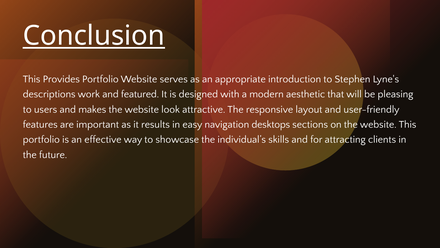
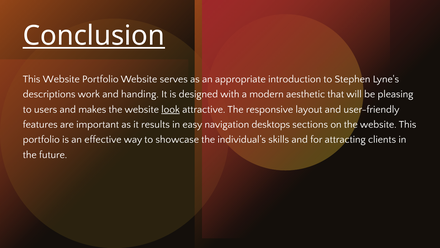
This Provides: Provides -> Website (61, 79)
featured: featured -> handing (140, 94)
look underline: none -> present (171, 109)
